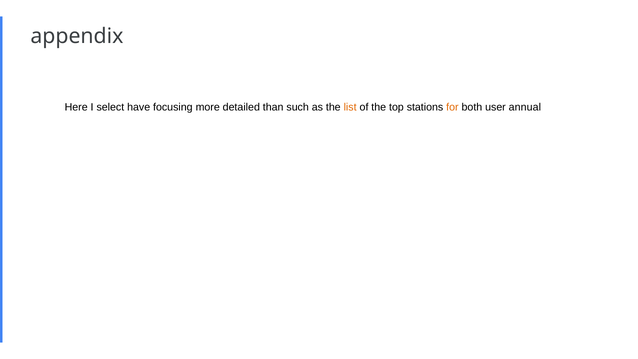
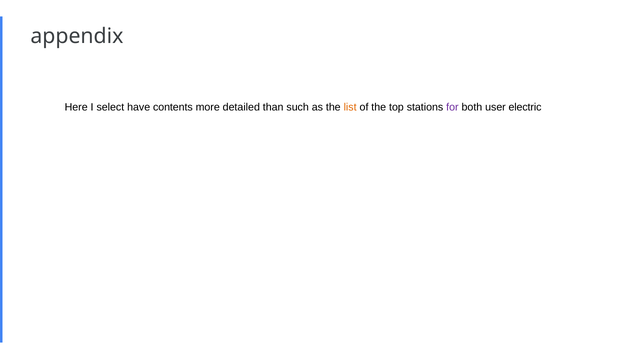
focusing: focusing -> contents (173, 107)
for colour: orange -> purple (452, 107)
annual: annual -> electric (525, 107)
